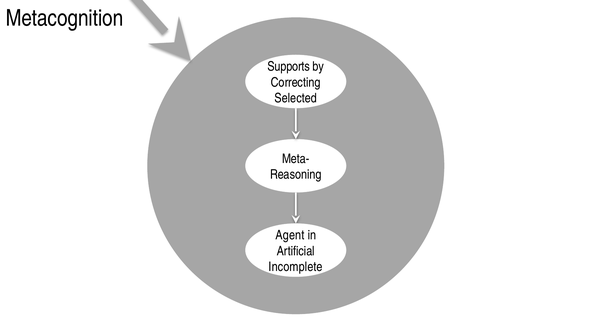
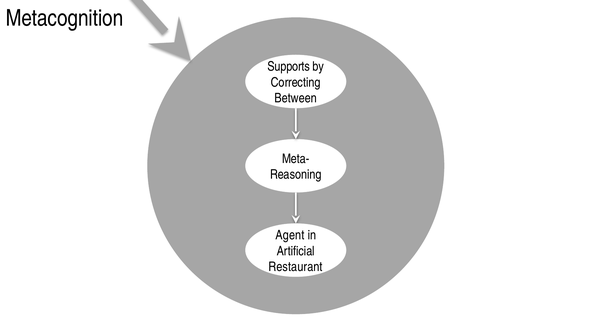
Selected: Selected -> Between (296, 98)
Incomplete: Incomplete -> Restaurant (296, 267)
